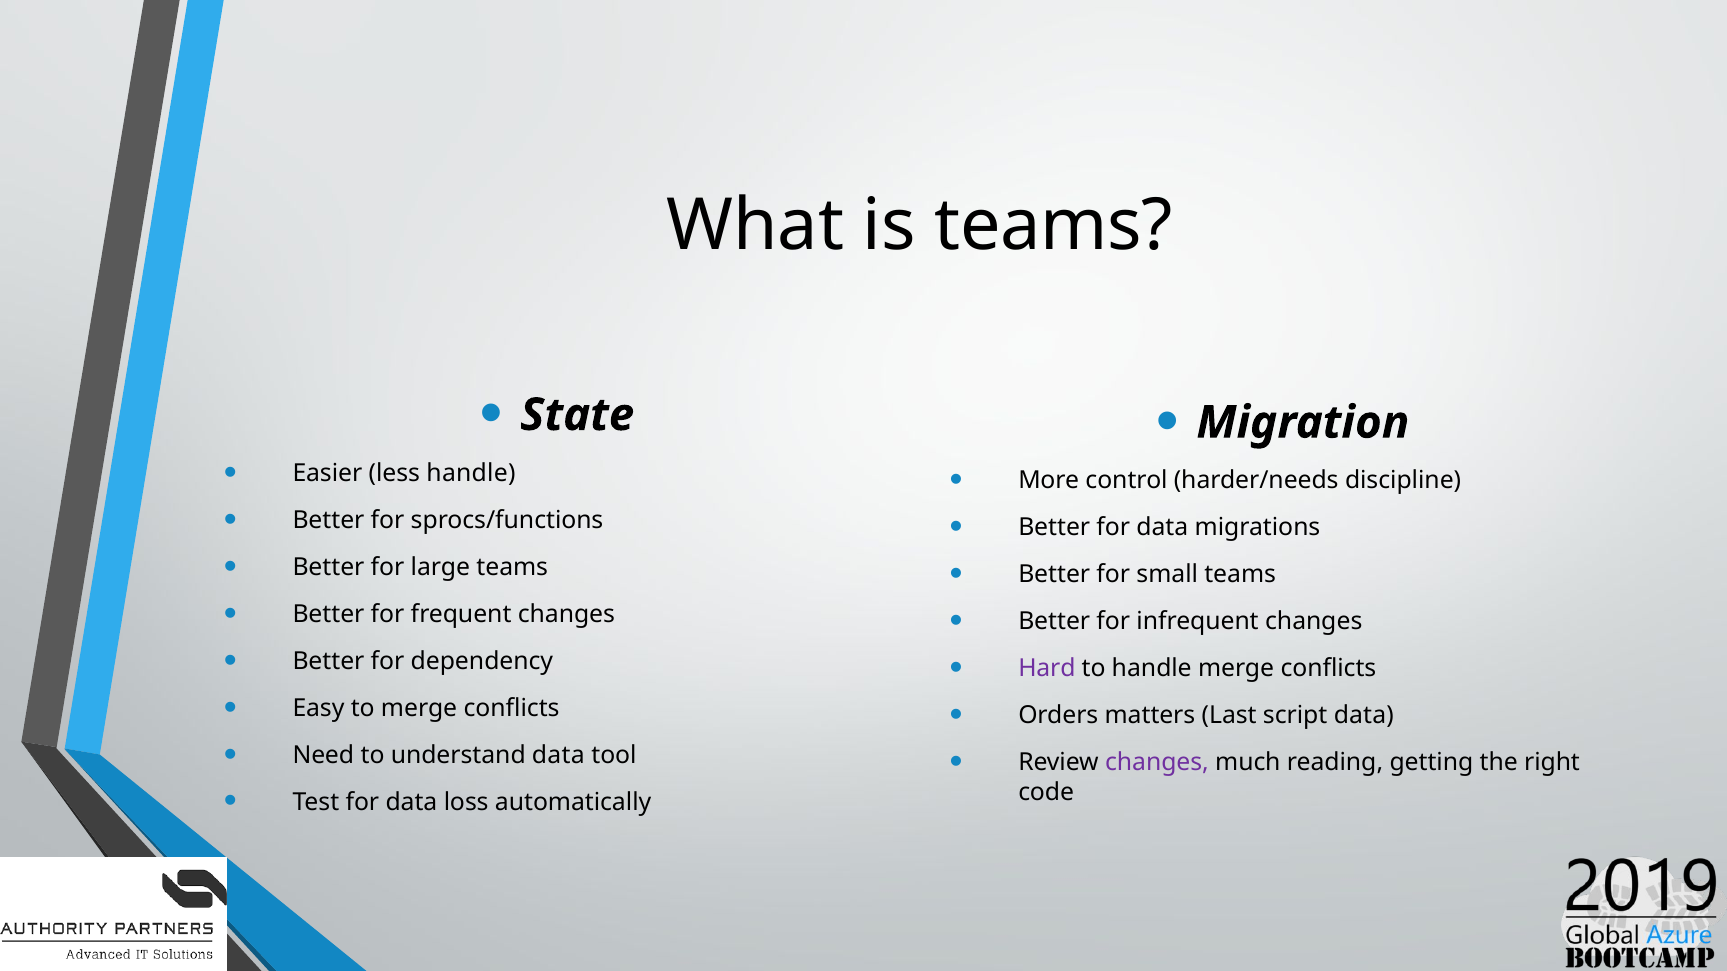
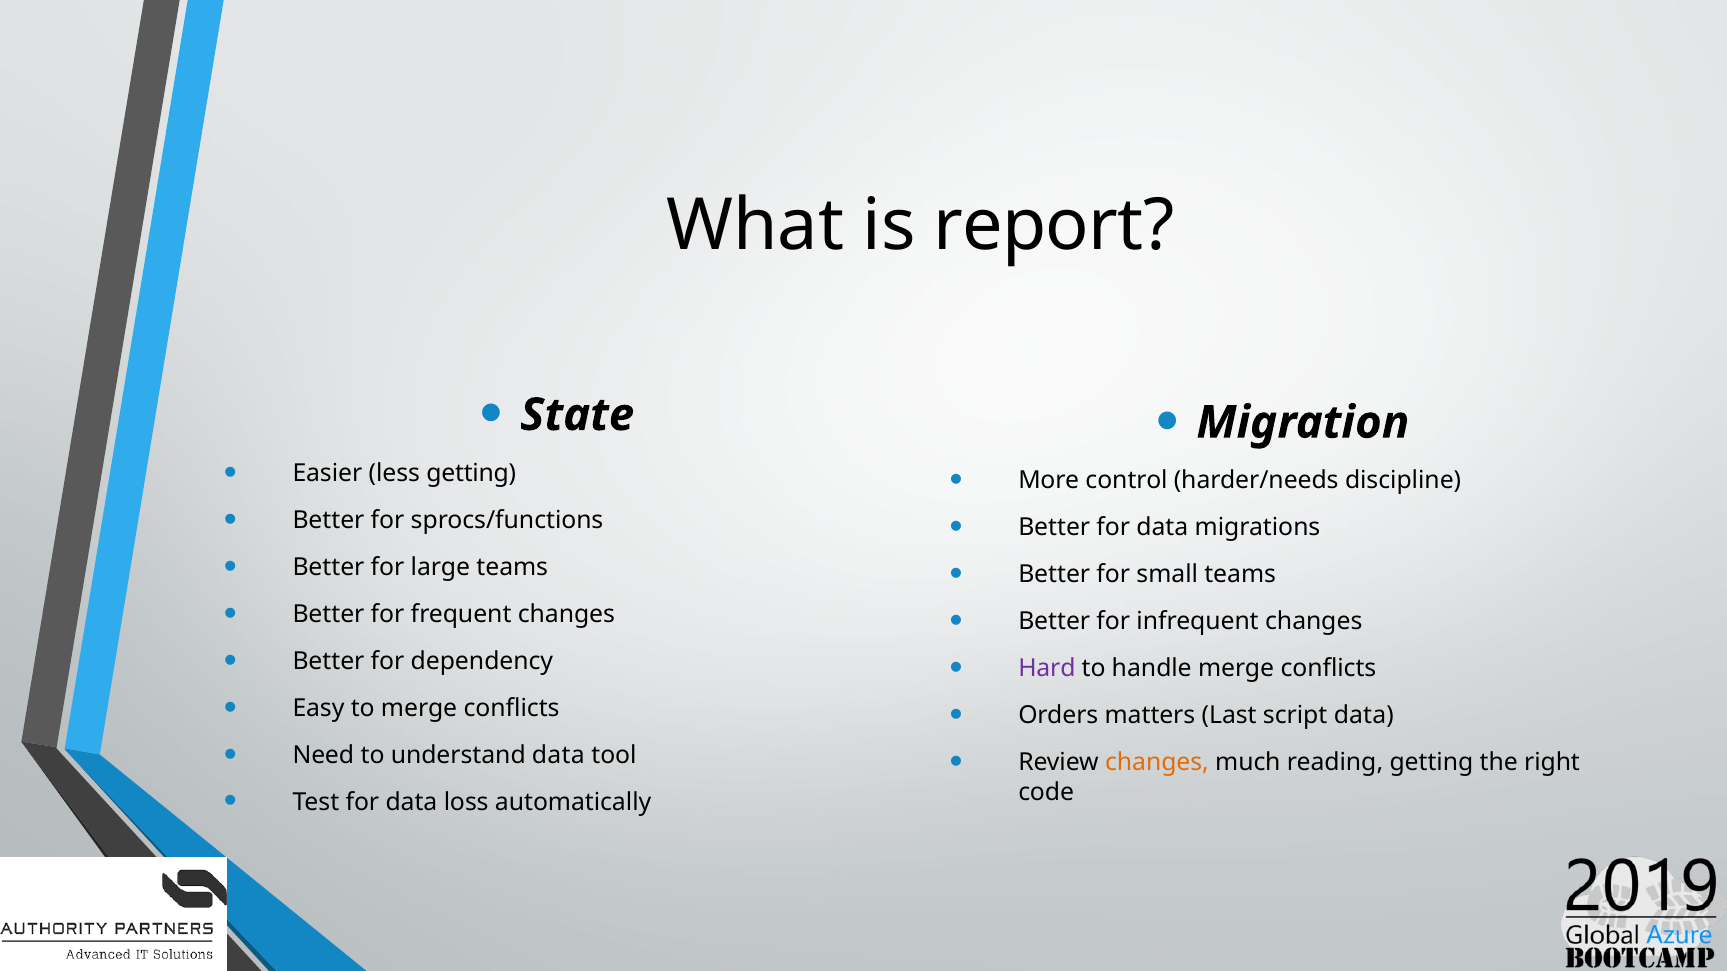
is teams: teams -> report (1054, 226)
less handle: handle -> getting (471, 473)
changes colour: purple -> orange (1157, 763)
